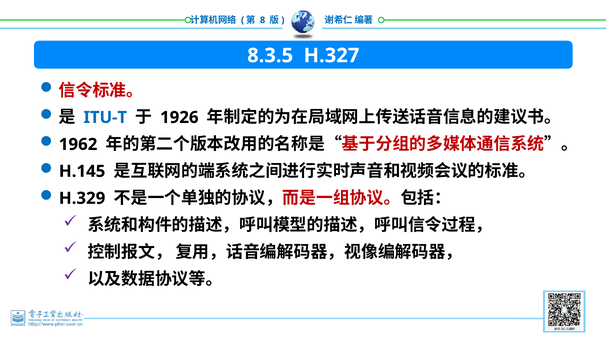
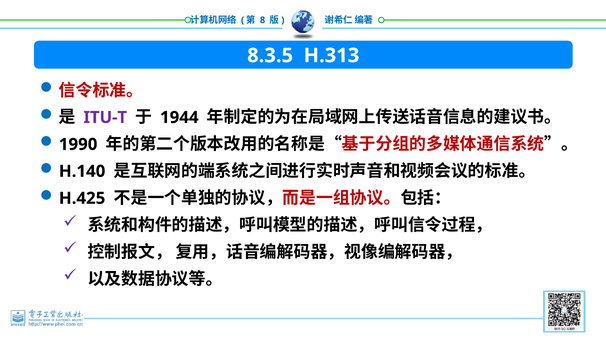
H.327: H.327 -> H.313 (331, 56)
ITU-T colour: blue -> purple (105, 117)
1926: 1926 -> 1944 (179, 117)
1962: 1962 -> 1990 (78, 144)
H.145: H.145 -> H.140 (82, 171)
H.329: H.329 -> H.425 (82, 198)
